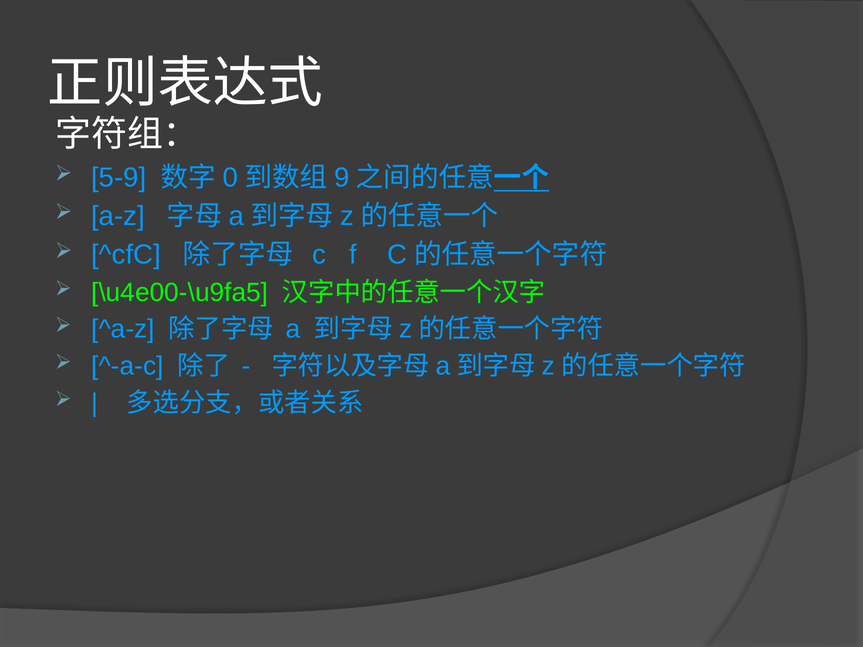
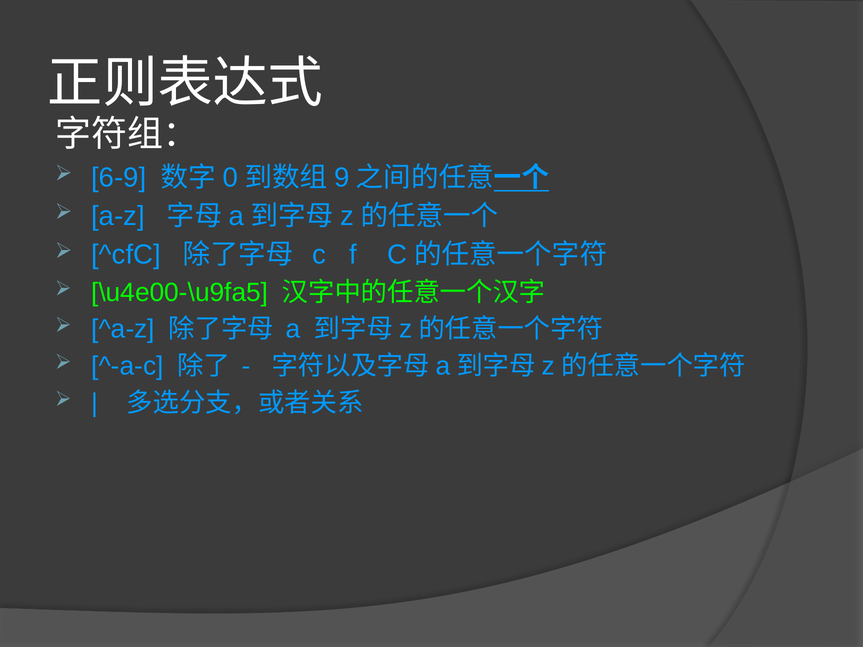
5-9: 5-9 -> 6-9 (119, 178)
